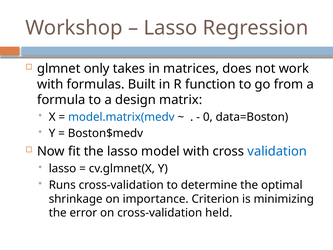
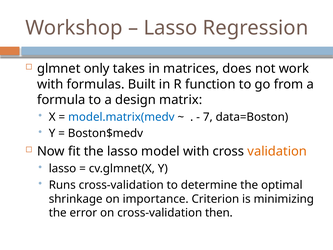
0: 0 -> 7 (208, 117)
validation colour: blue -> orange (277, 151)
held: held -> then (219, 213)
